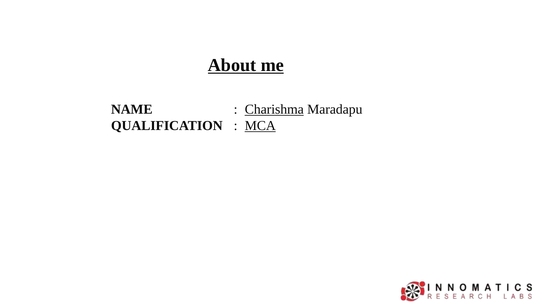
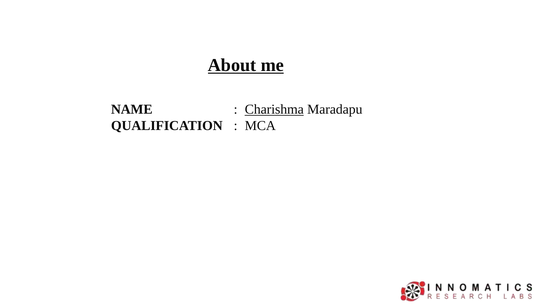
MCA underline: present -> none (260, 126)
